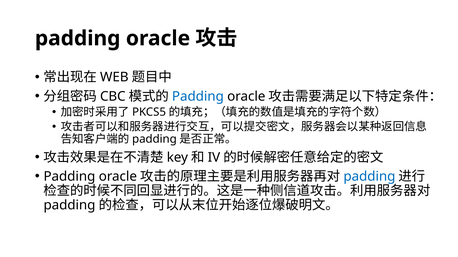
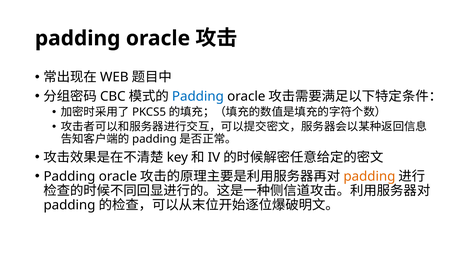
padding colour: blue -> orange (369, 177)
